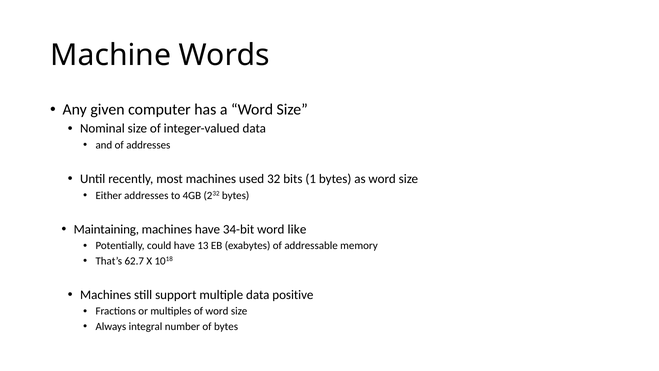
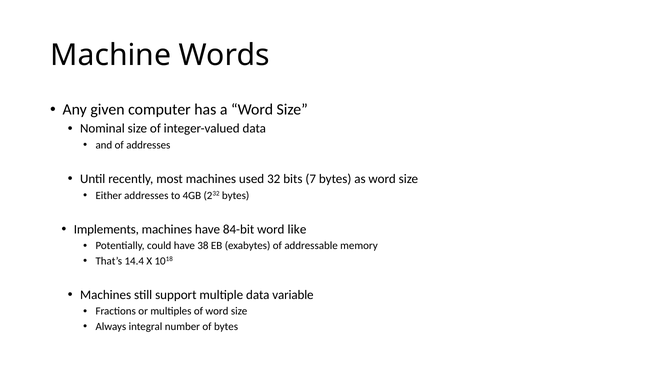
1: 1 -> 7 (311, 179)
Maintaining: Maintaining -> Implements (106, 229)
34-bit: 34-bit -> 84-bit (239, 229)
13: 13 -> 38 (203, 246)
62.7: 62.7 -> 14.4 (134, 261)
positive: positive -> variable (293, 295)
